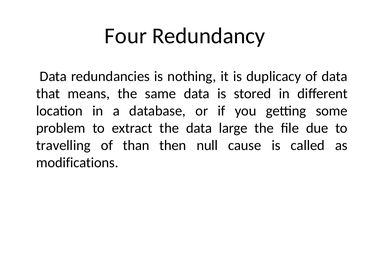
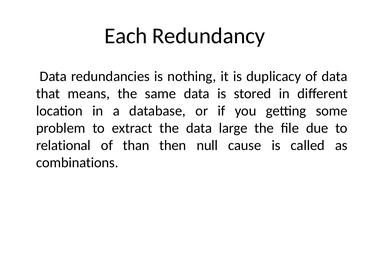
Four: Four -> Each (126, 36)
travelling: travelling -> relational (63, 145)
modifications: modifications -> combinations (77, 162)
